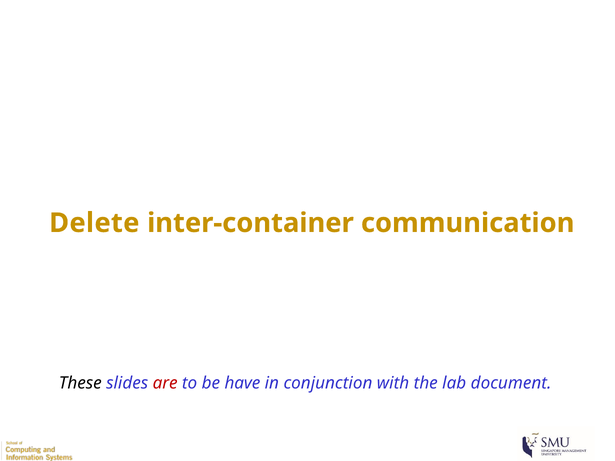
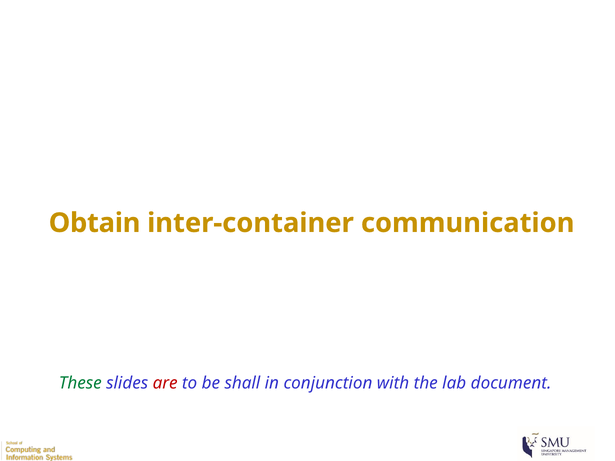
Delete: Delete -> Obtain (95, 223)
These colour: black -> green (80, 384)
have: have -> shall (242, 384)
